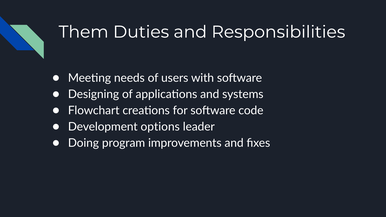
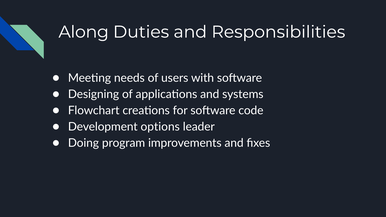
Them: Them -> Along (84, 32)
